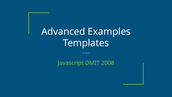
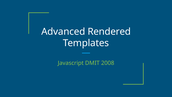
Examples: Examples -> Rendered (109, 32)
